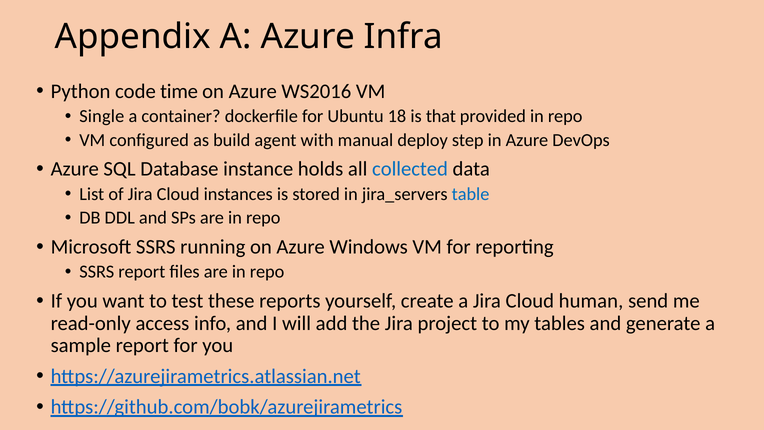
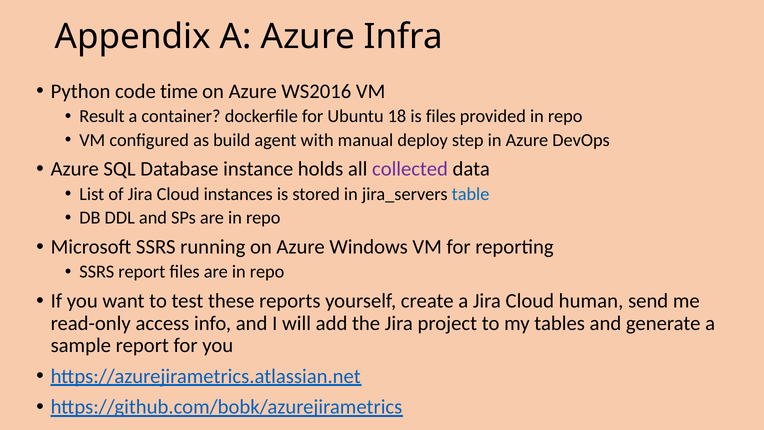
Single: Single -> Result (102, 116)
is that: that -> files (441, 116)
collected colour: blue -> purple (410, 169)
